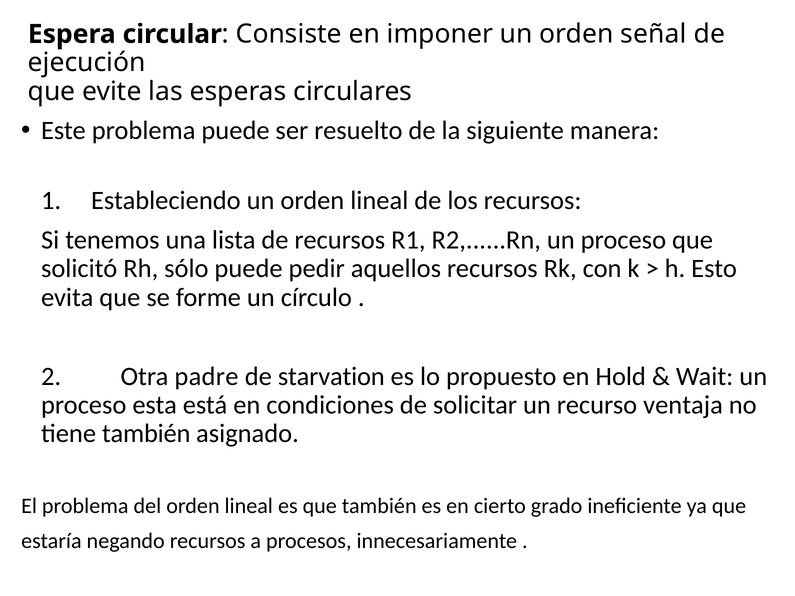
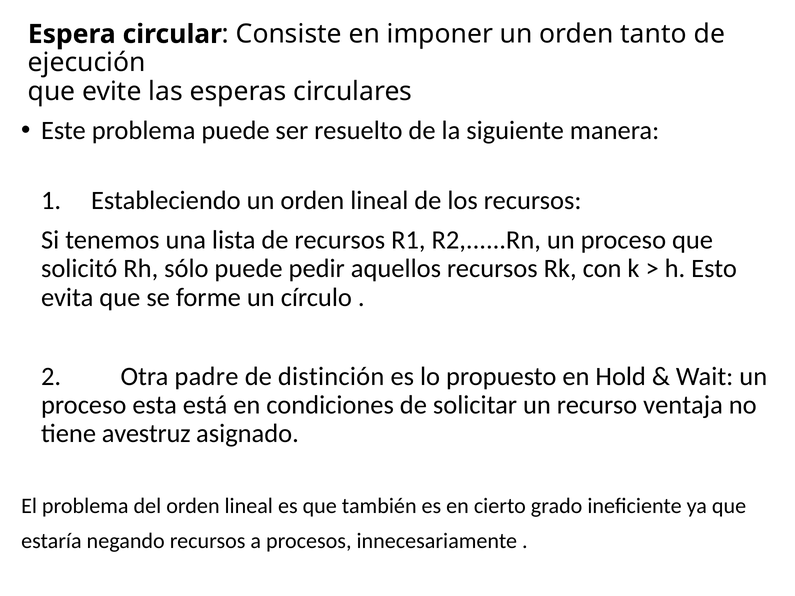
señal: señal -> tanto (654, 34)
starvation: starvation -> distinción (331, 377)
tiene también: también -> avestruz (146, 434)
